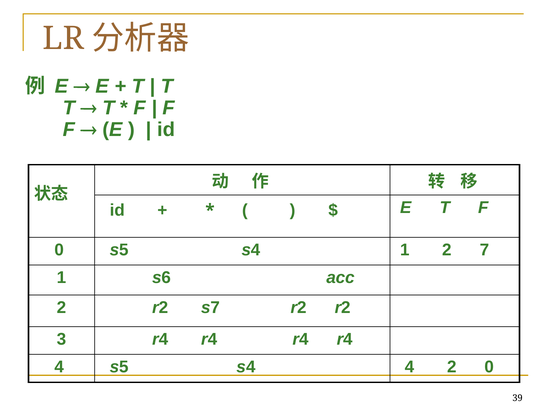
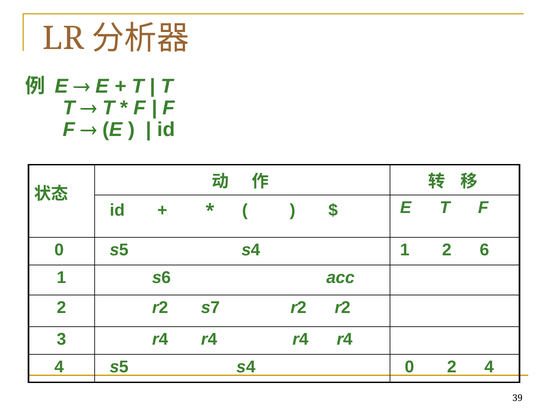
7: 7 -> 6 (485, 250)
s4 4: 4 -> 0 (410, 367)
2 0: 0 -> 4 (489, 367)
